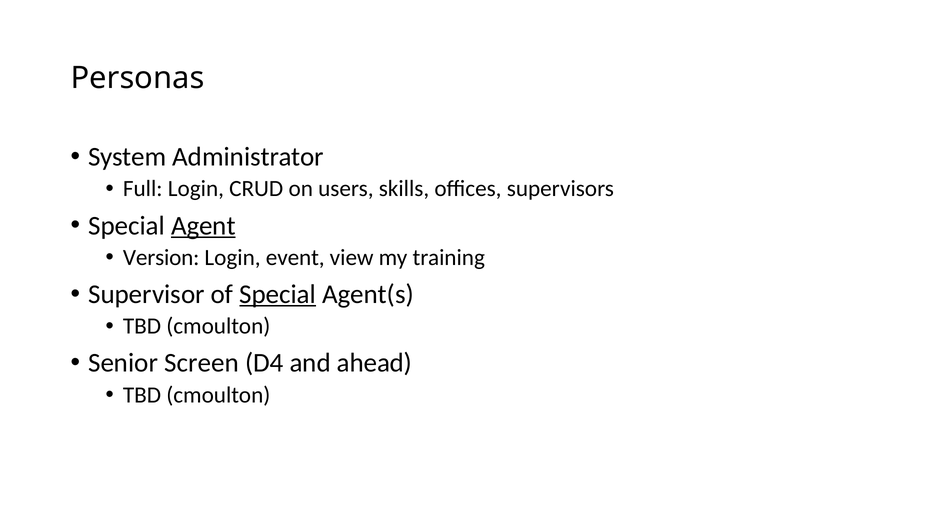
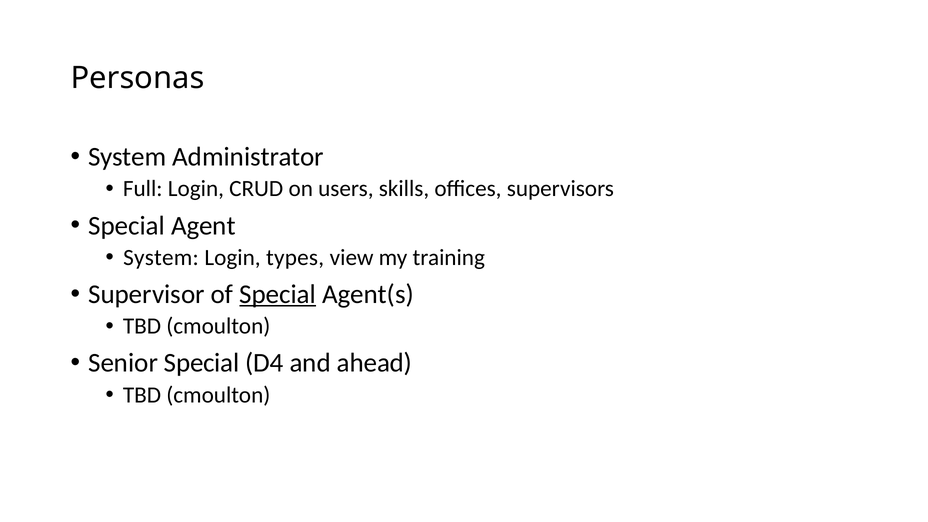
Agent underline: present -> none (203, 226)
Version: Version -> System (161, 258)
event: event -> types (295, 258)
Senior Screen: Screen -> Special (202, 363)
